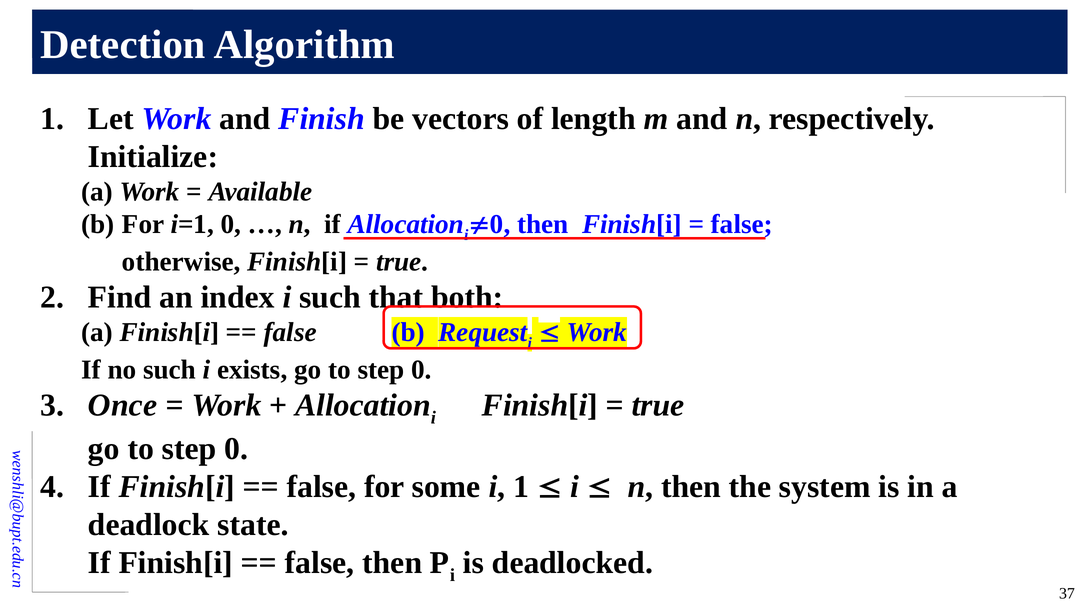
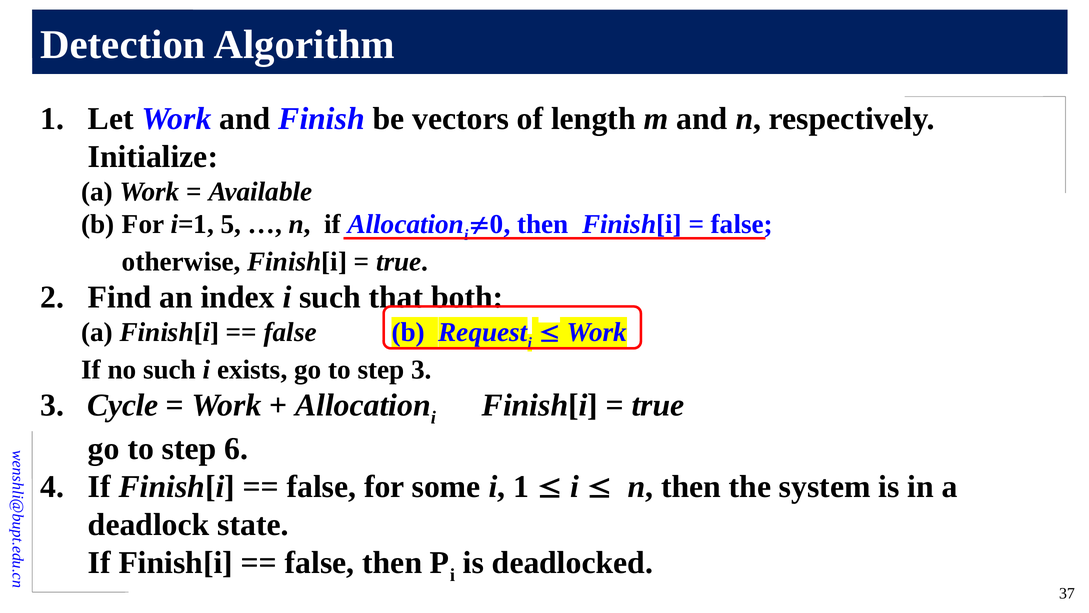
i=1 0: 0 -> 5 (231, 224)
0: 0 -> 3 (422, 369)
Once: Once -> Cycle (123, 405)
0: 0 -> 6 (236, 448)
